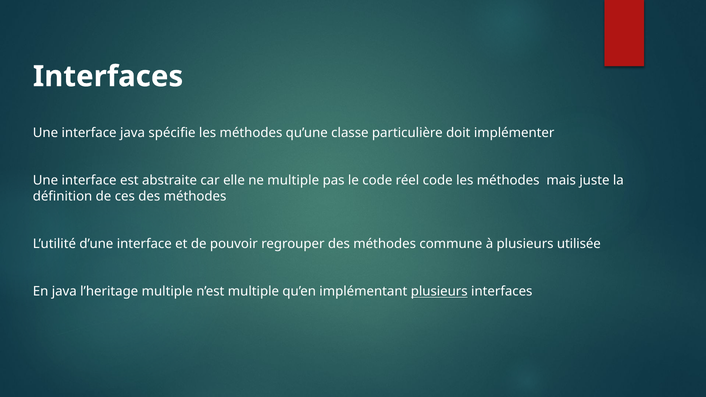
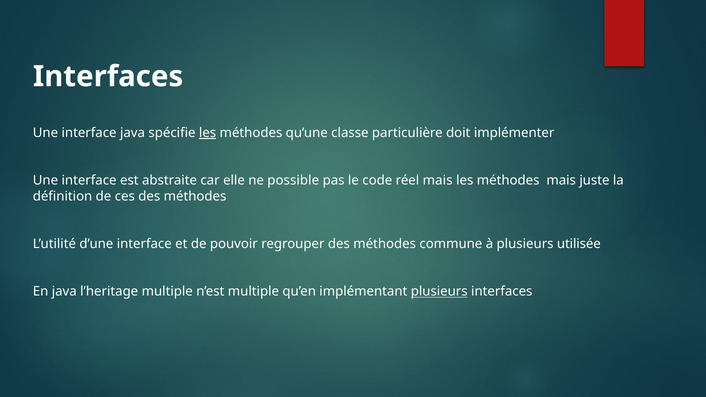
les underline: none -> present (208, 133)
ne multiple: multiple -> possible (293, 180)
réel code: code -> mais (438, 180)
